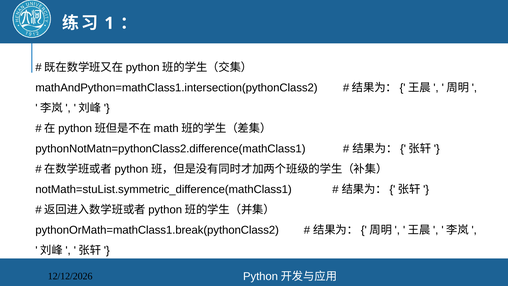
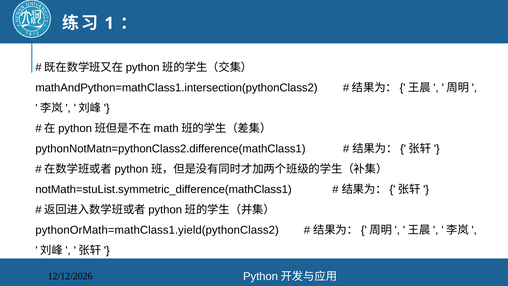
pythonOrMath=mathClass1.break(pythonClass2: pythonOrMath=mathClass1.break(pythonClass2 -> pythonOrMath=mathClass1.yield(pythonClass2 (157, 230)
